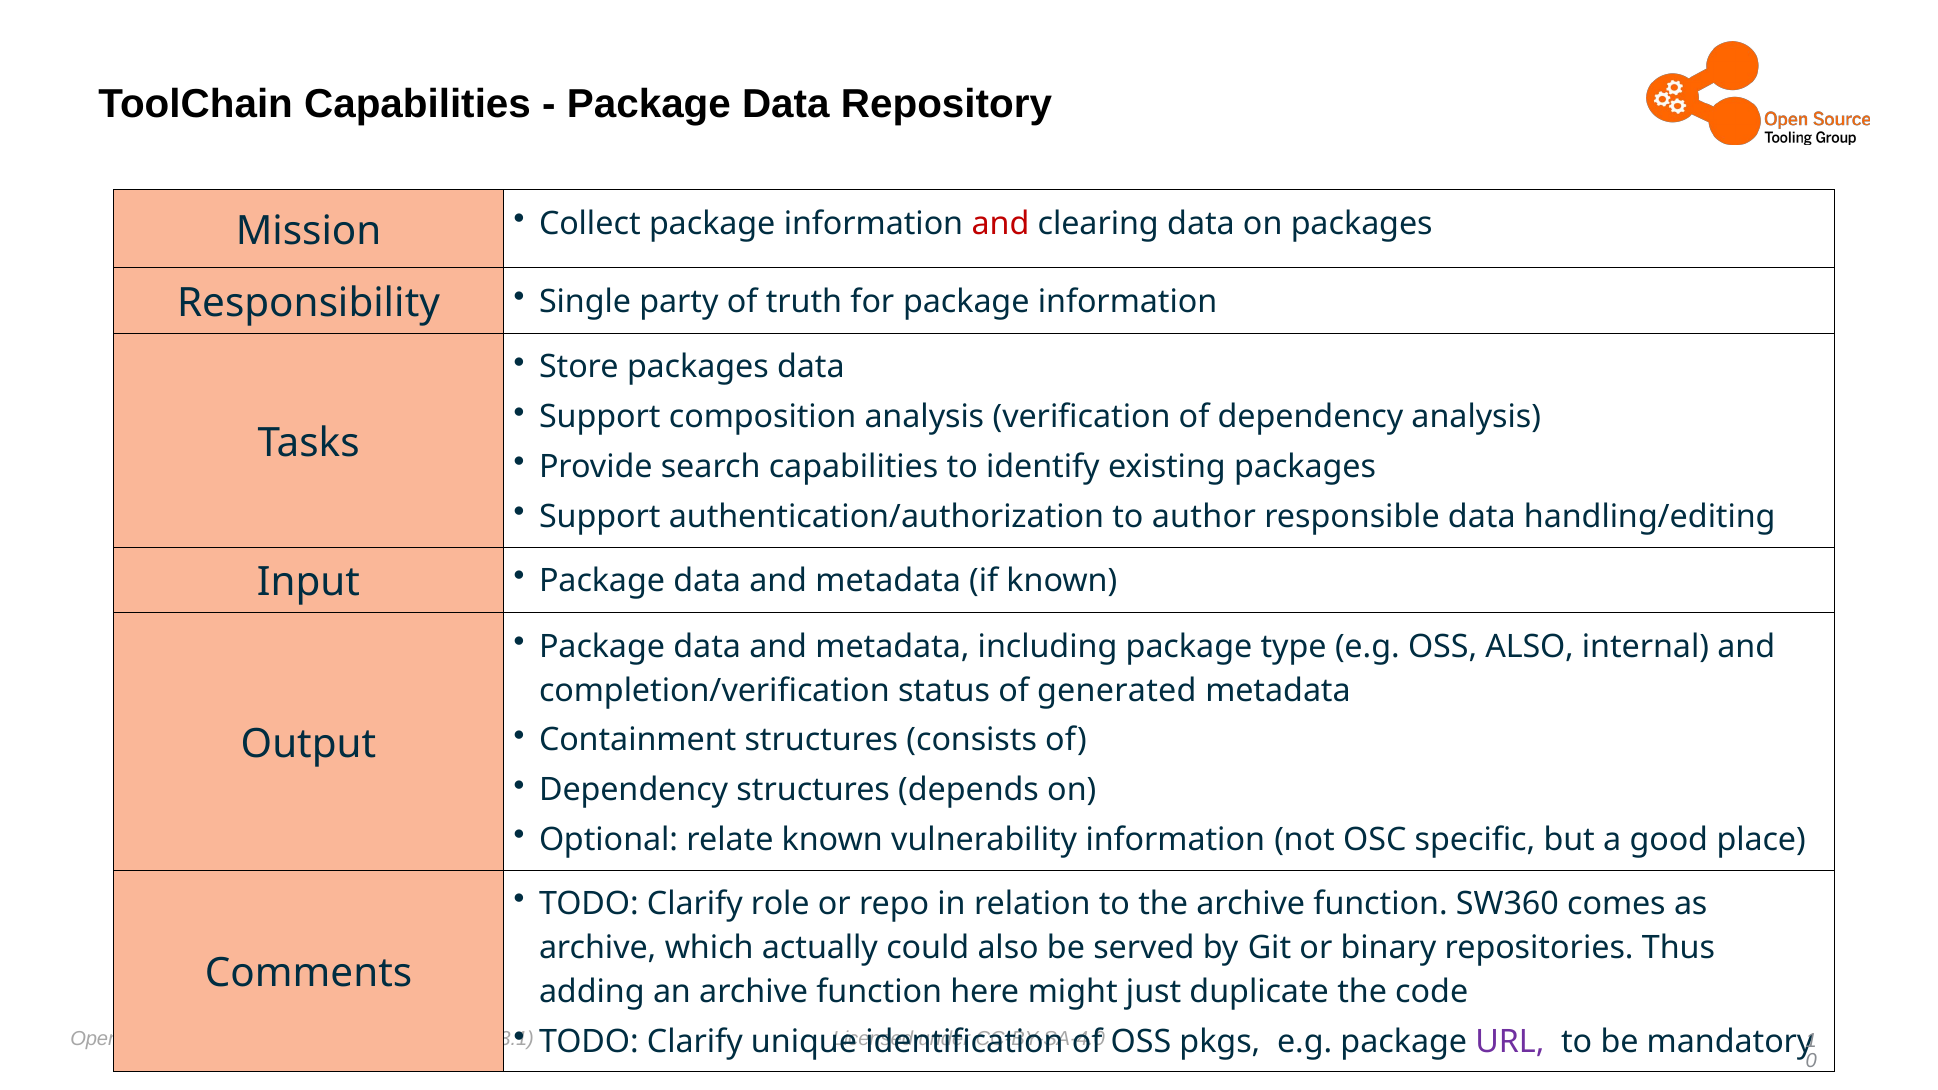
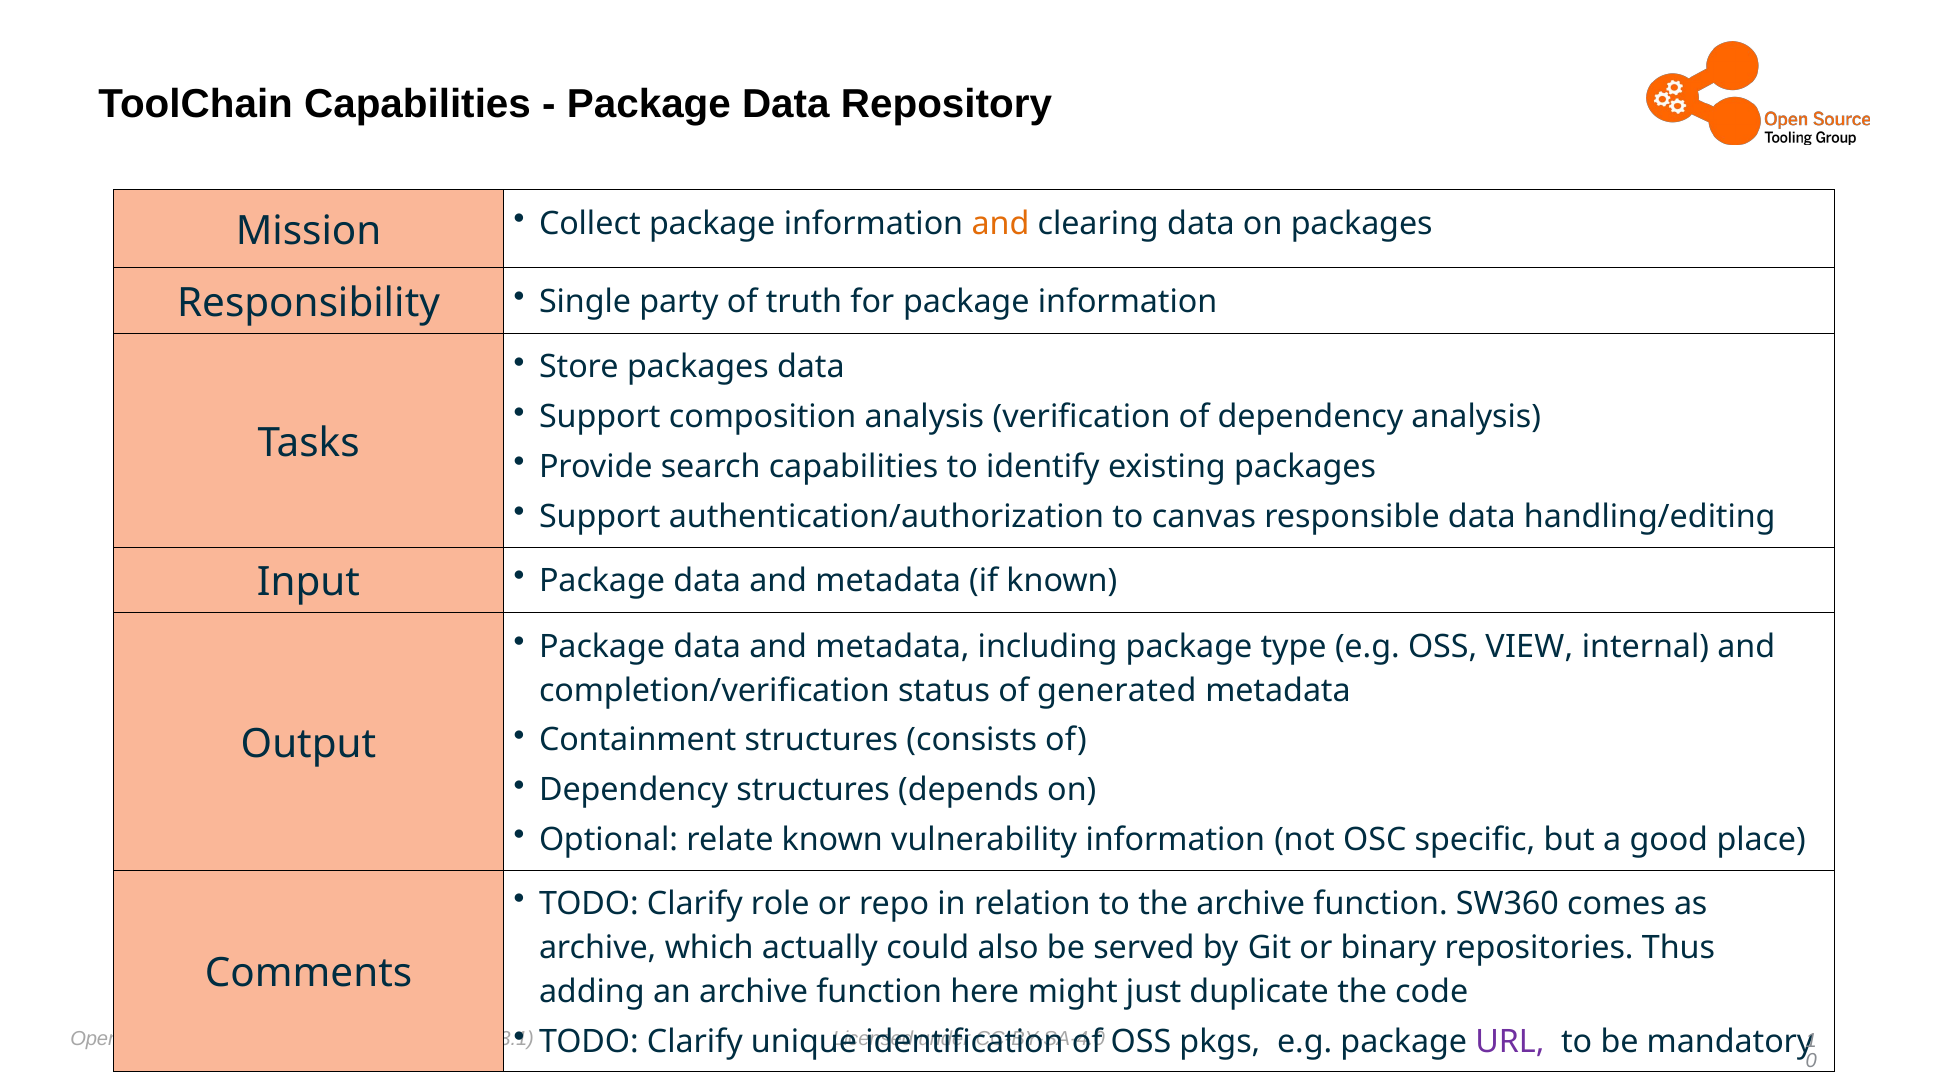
and colour: red -> orange (1000, 224)
author: author -> canvas (1204, 517)
OSS ALSO: ALSO -> VIEW (1529, 647)
